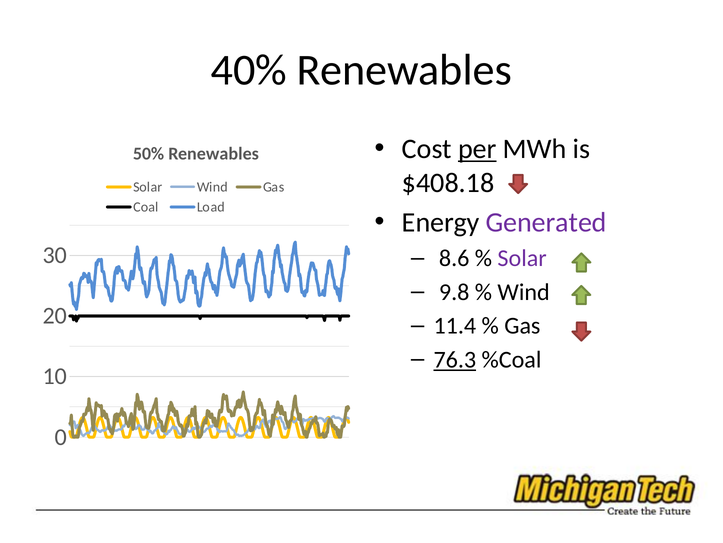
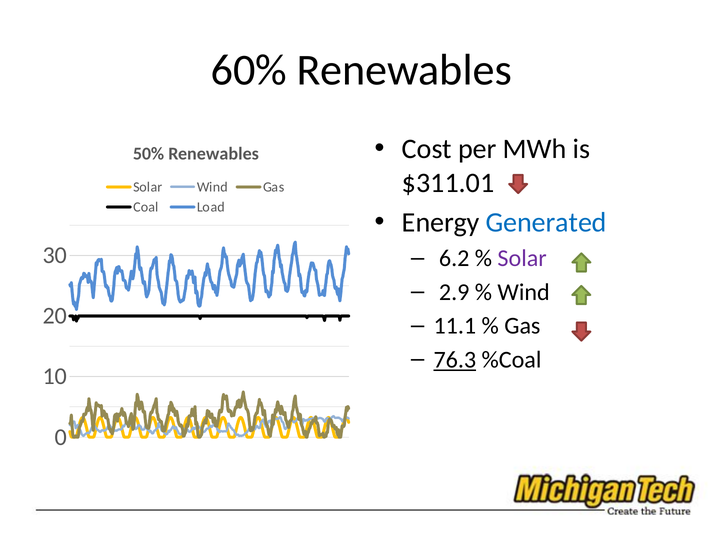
40%: 40% -> 60% (249, 70)
per underline: present -> none (477, 149)
$408.18: $408.18 -> $311.01 (448, 183)
Generated colour: purple -> blue (546, 222)
8.6: 8.6 -> 6.2 (454, 258)
9.8: 9.8 -> 2.9 (454, 292)
11.4: 11.4 -> 11.1 (455, 325)
